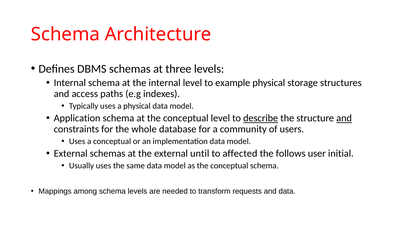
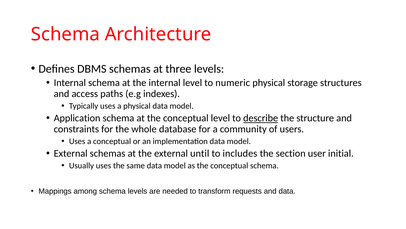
example: example -> numeric (233, 83)
and underline: present -> none (344, 118)
affected: affected -> includes (240, 153)
follows: follows -> section (291, 153)
